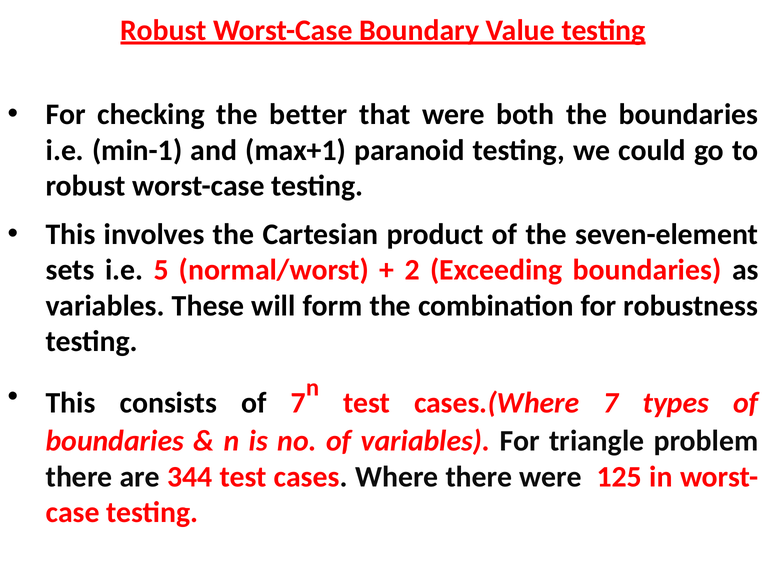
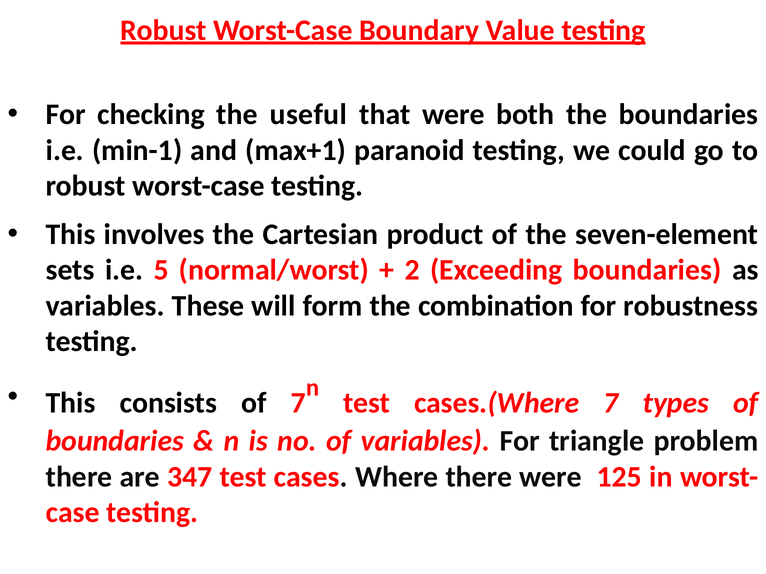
better: better -> useful (308, 115)
344: 344 -> 347 (190, 477)
